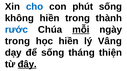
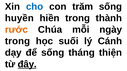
phút: phút -> trăm (83, 7)
không: không -> huyền (19, 18)
rước colour: blue -> orange (16, 30)
mỗi underline: present -> none (81, 30)
học hiền: hiền -> suối (69, 41)
Vâng: Vâng -> Cánh (110, 41)
